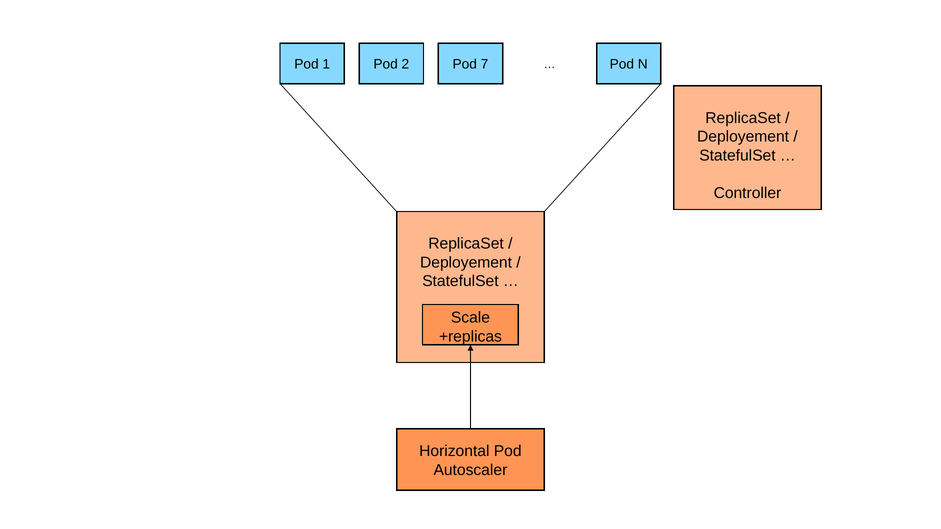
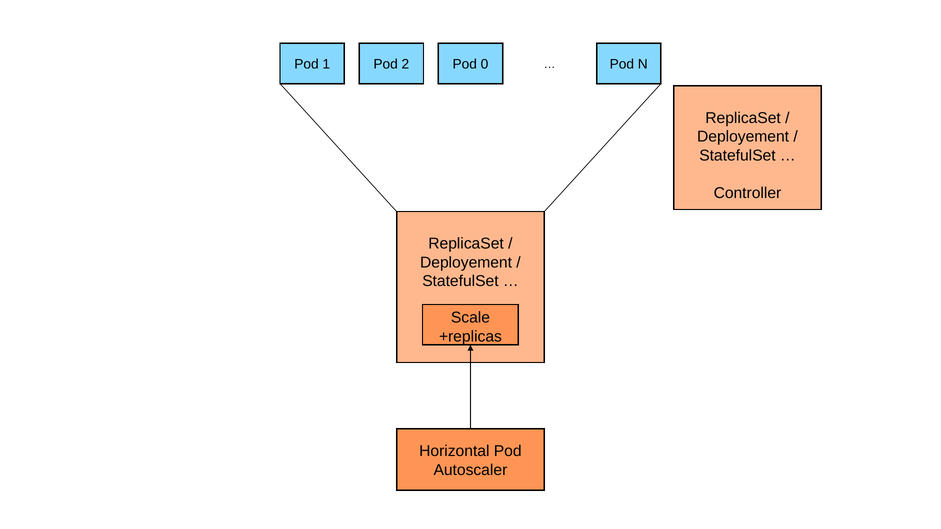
7: 7 -> 0 (485, 64)
